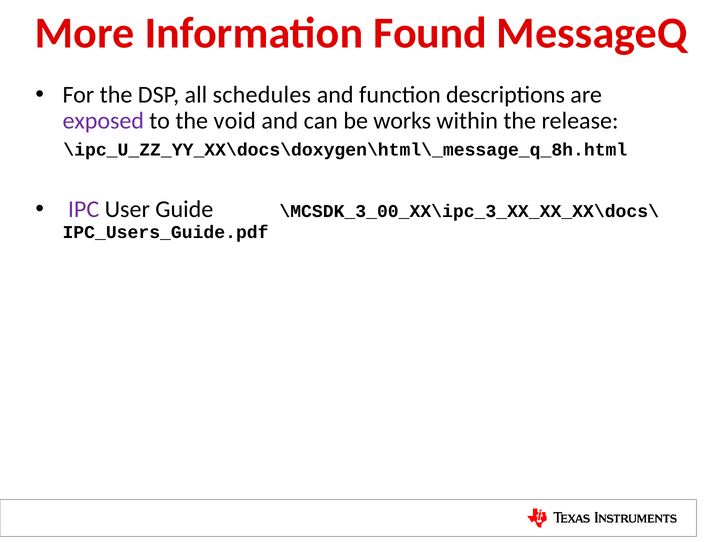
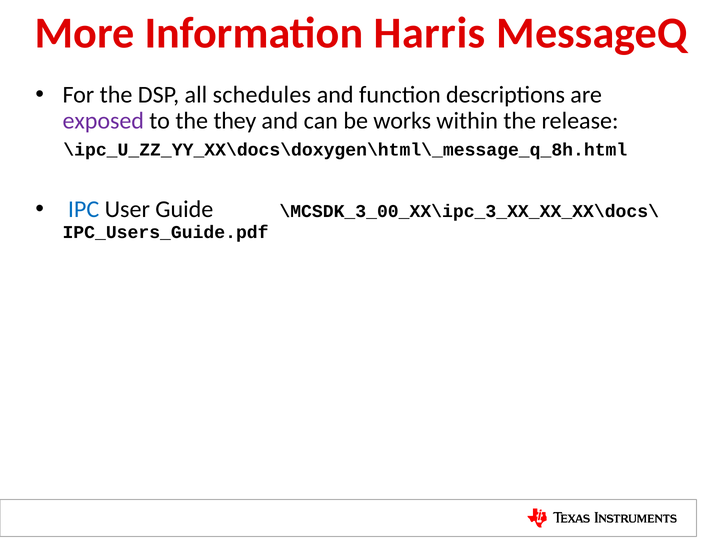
Found: Found -> Harris (430, 33)
void: void -> they (235, 121)
IPC colour: purple -> blue (84, 210)
